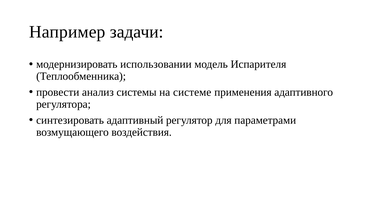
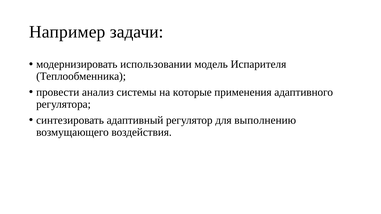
системе: системе -> которые (192, 92)
параметрами: параметрами -> выполнению (265, 120)
